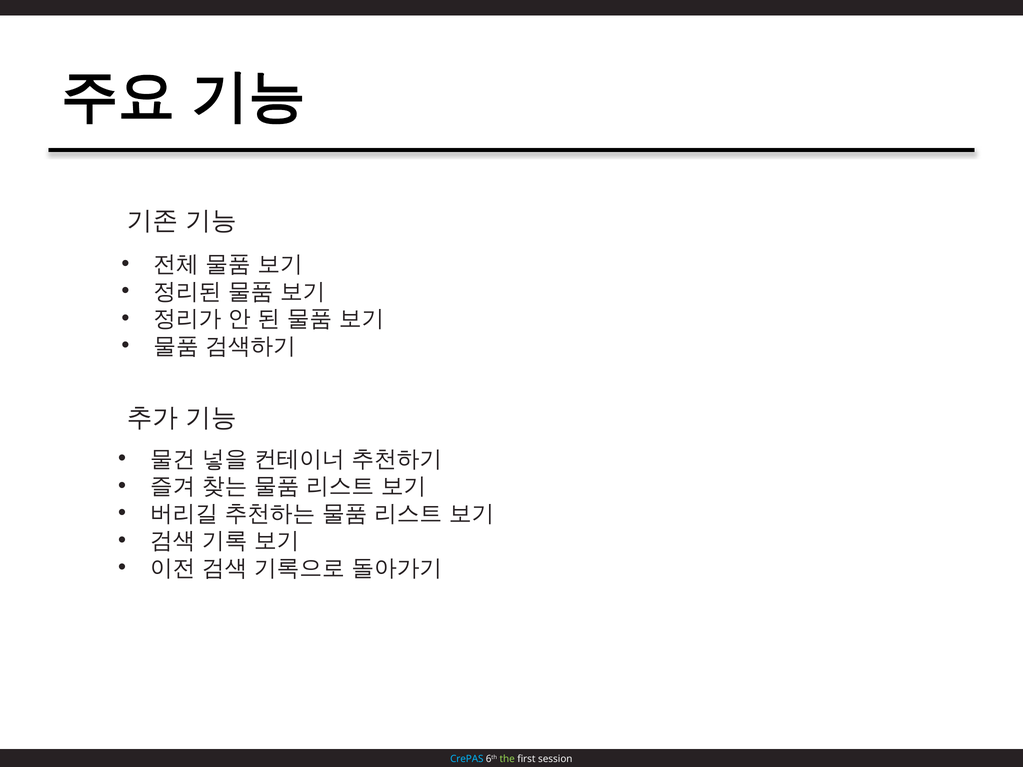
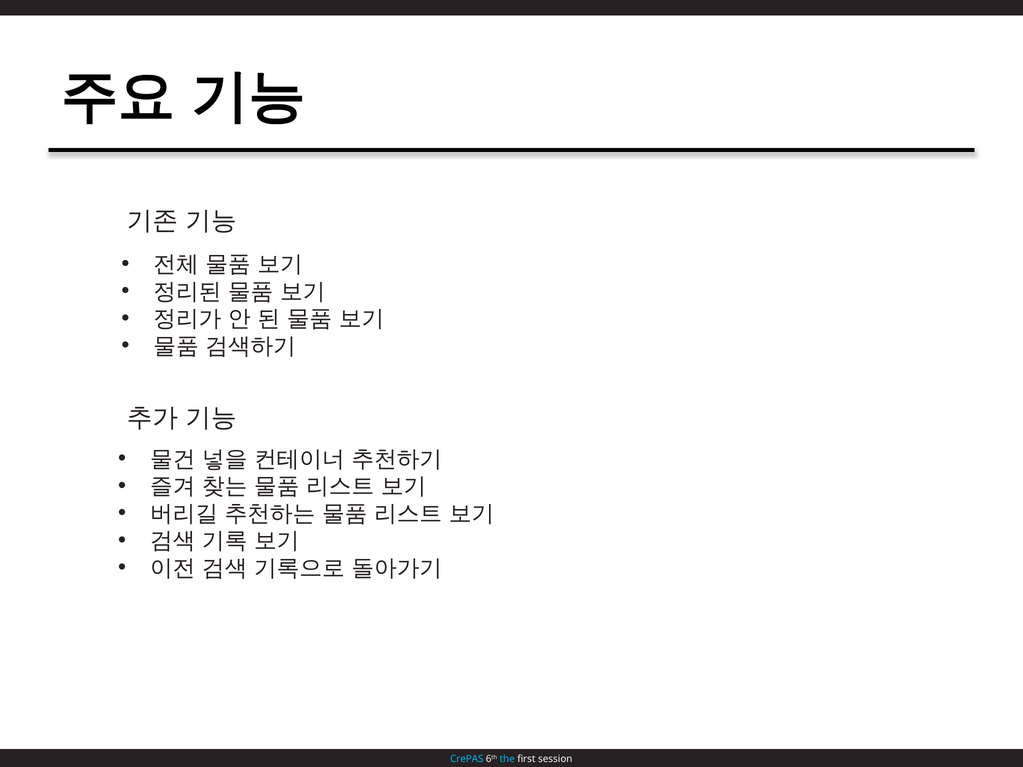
the colour: light green -> light blue (507, 759)
